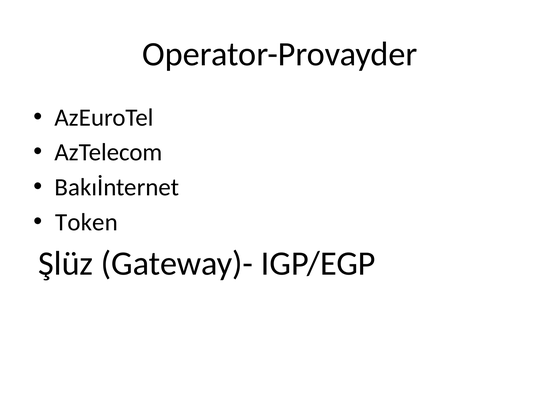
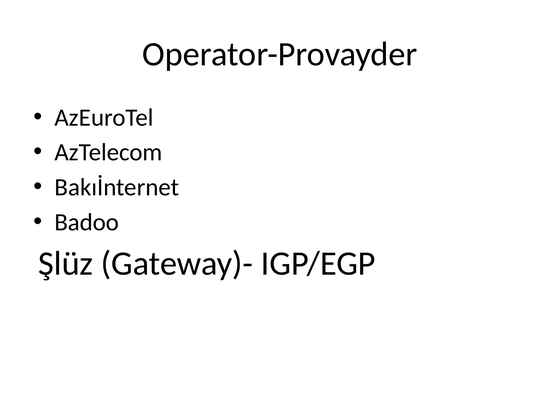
Token: Token -> Badoo (87, 222)
